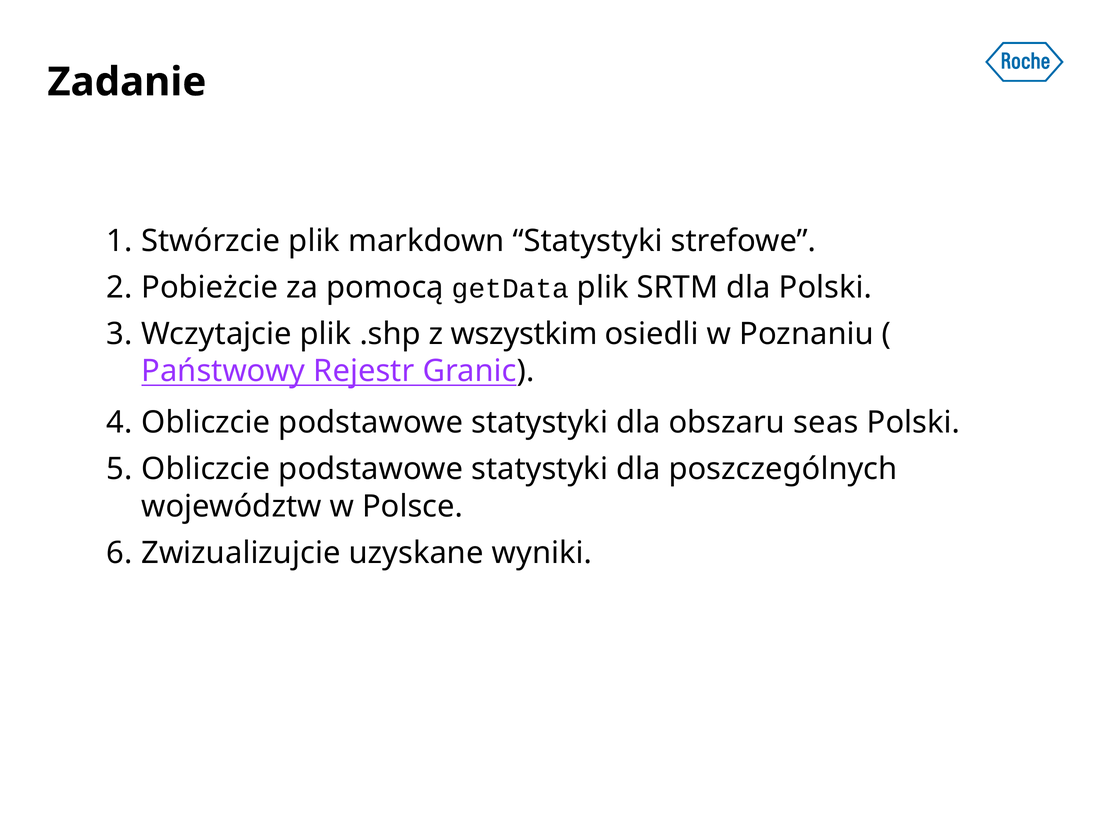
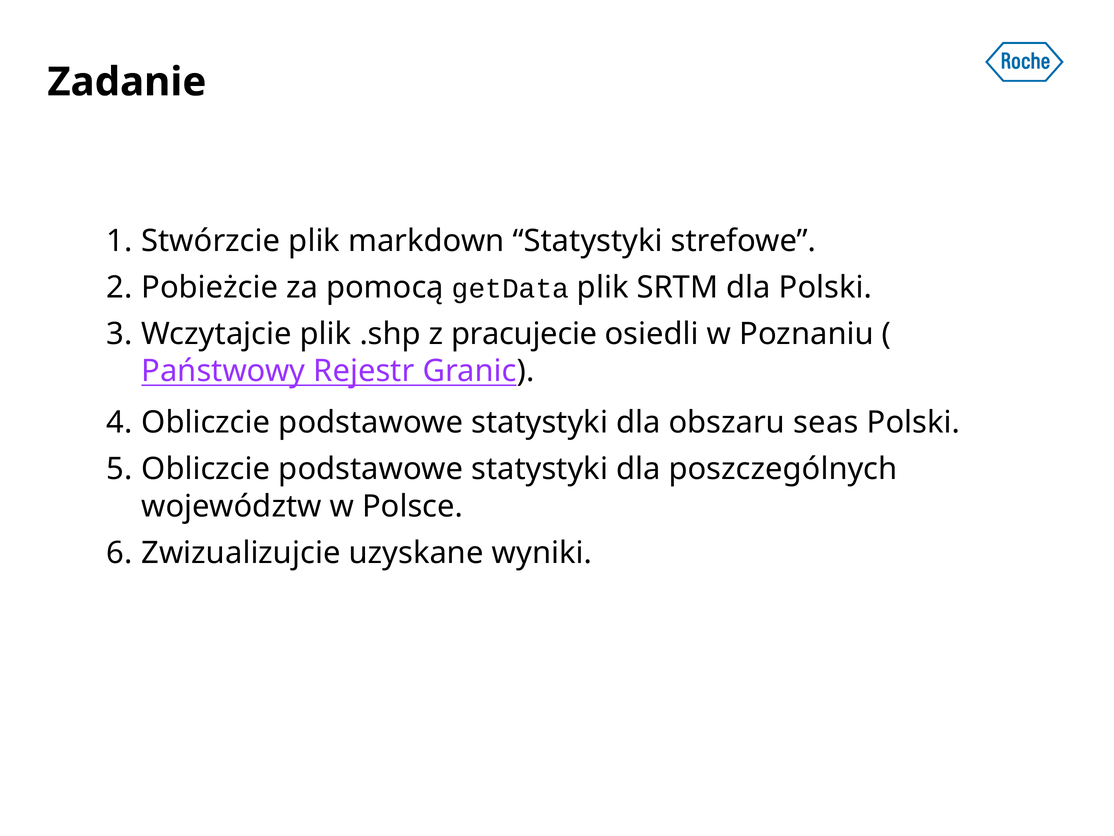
wszystkim: wszystkim -> pracujecie (524, 334)
